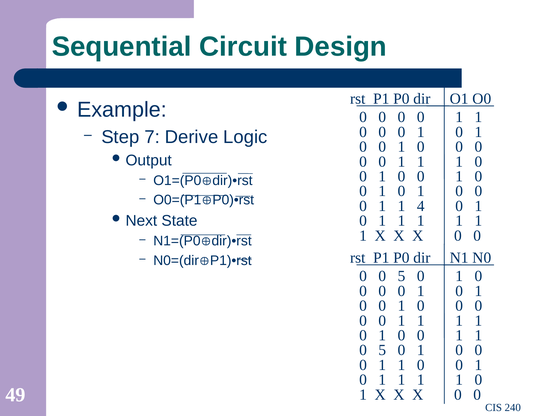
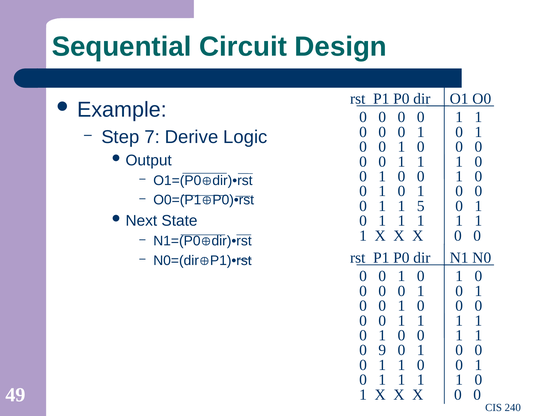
4: 4 -> 5 (421, 206)
5: 5 -> 1 (401, 276)
5: 5 -> 9 (382, 350)
